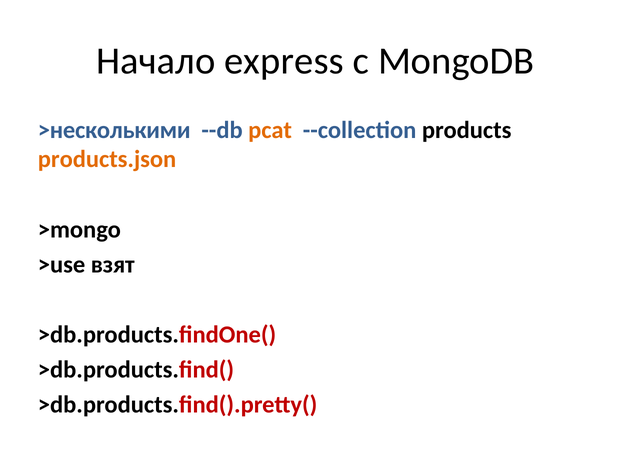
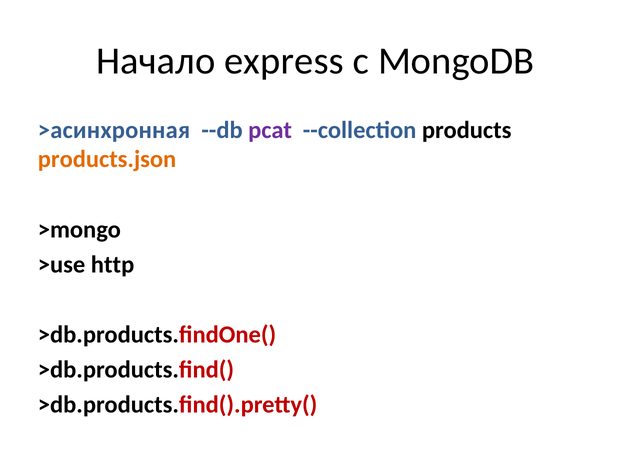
>несколькими: >несколькими -> >асинхронная (114, 130)
pcat colour: orange -> purple (270, 130)
взят: взят -> http (113, 265)
